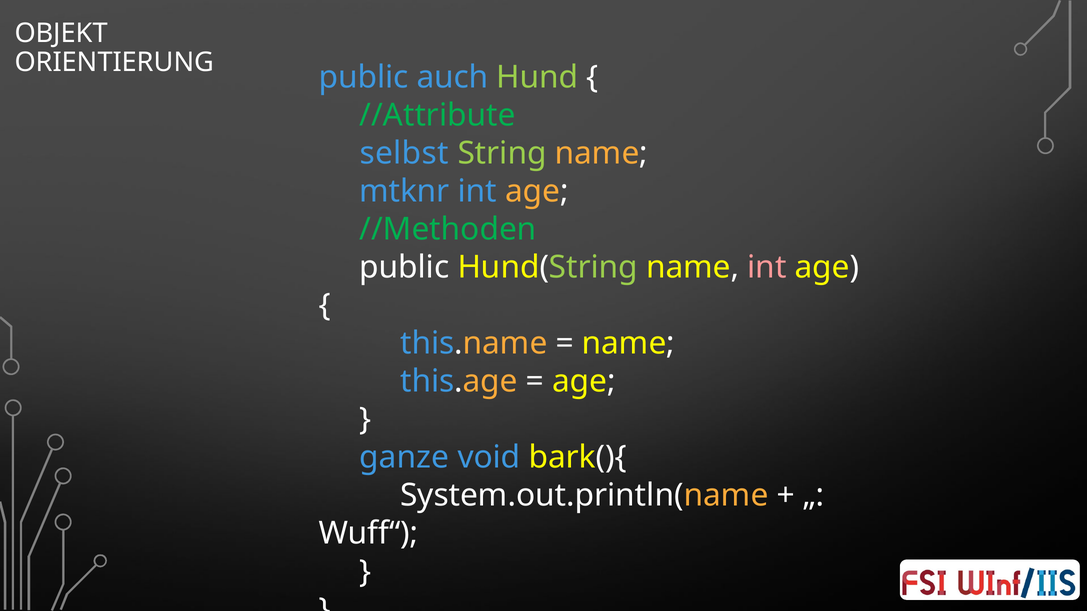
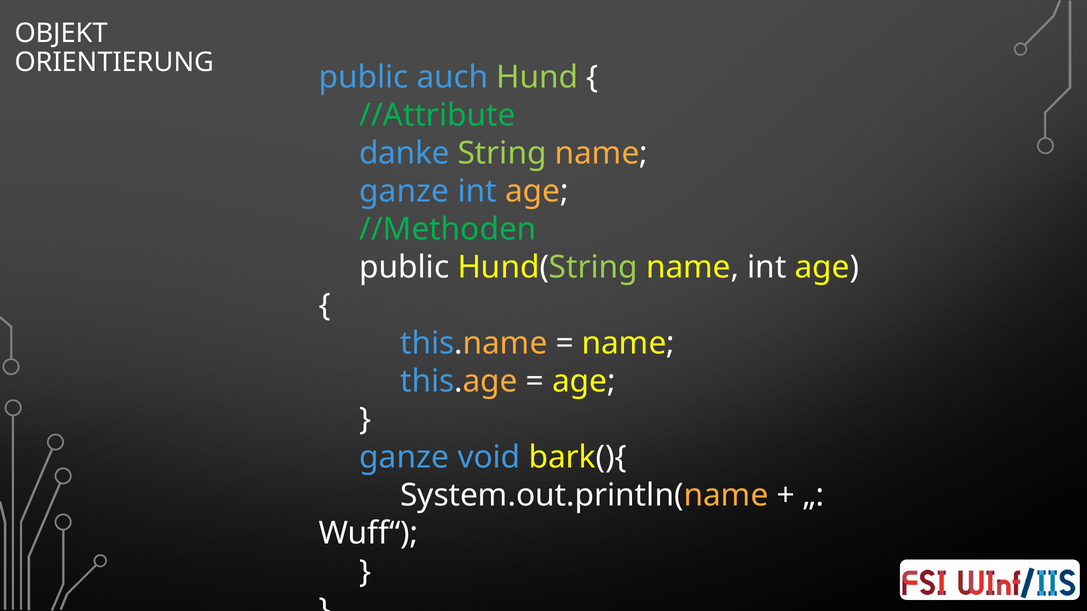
selbst: selbst -> danke (405, 153)
mtknr: mtknr -> ganze (404, 191)
int colour: pink -> white (767, 267)
